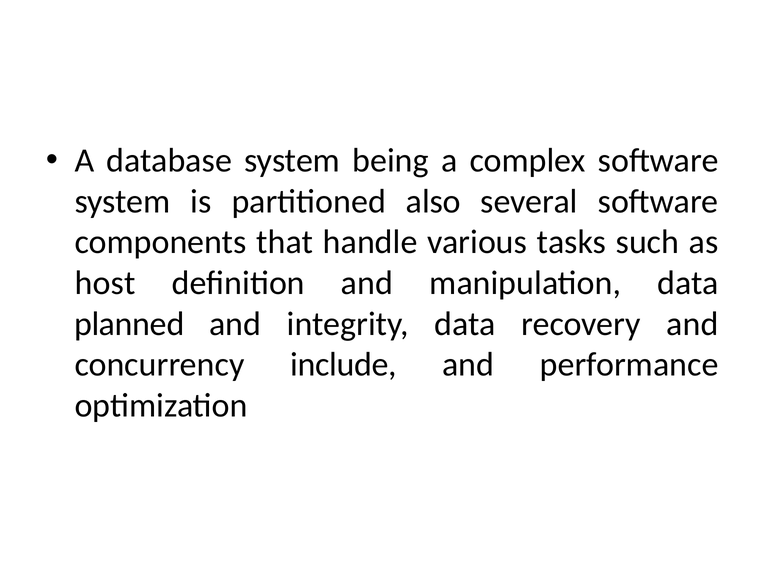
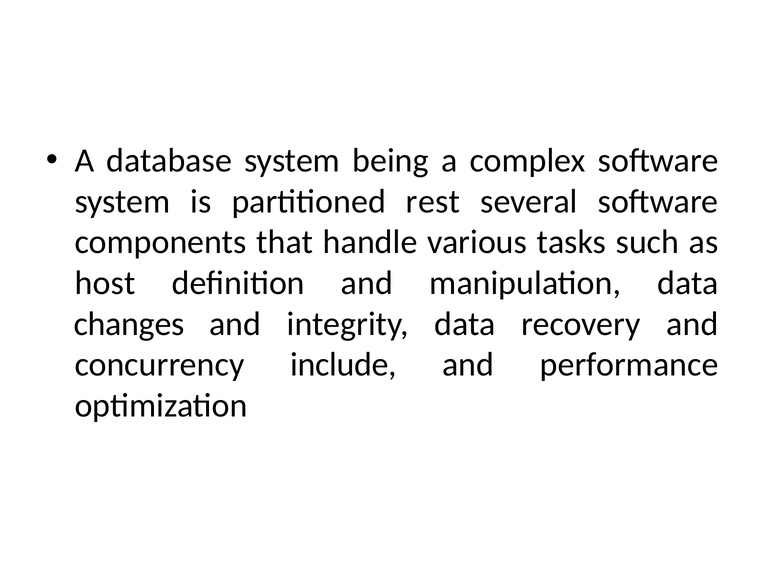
also: also -> rest (433, 201)
planned: planned -> changes (129, 324)
